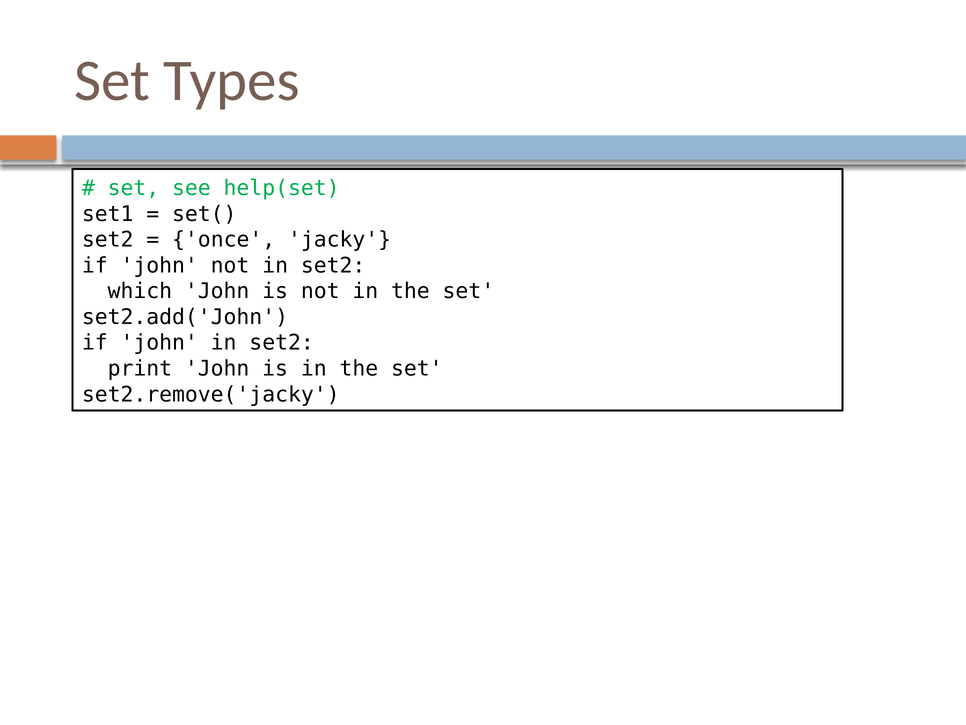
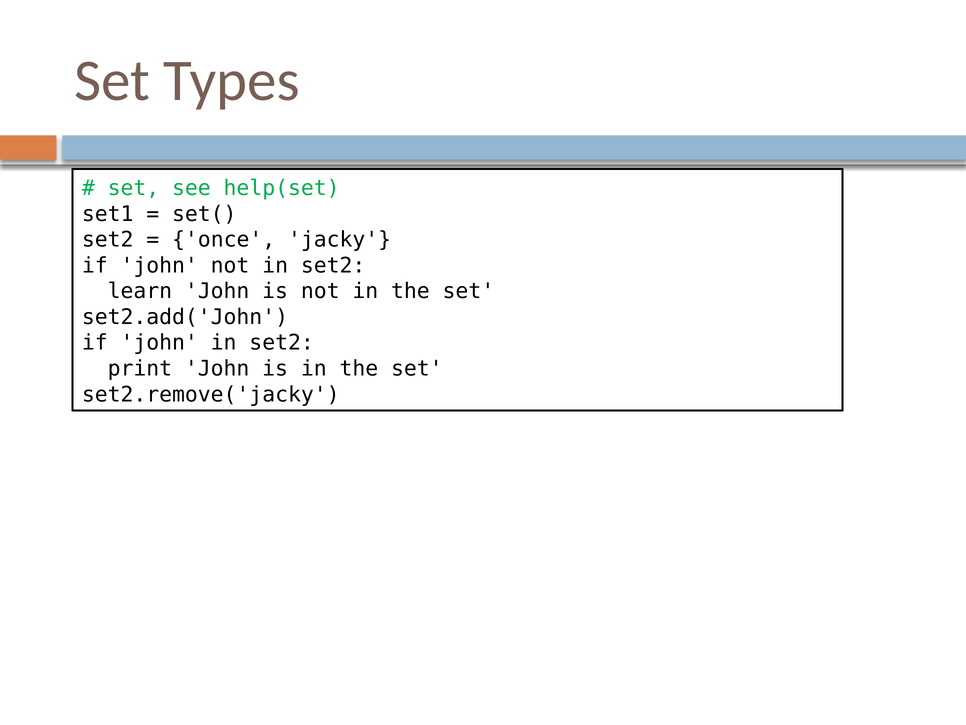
which: which -> learn (140, 291)
